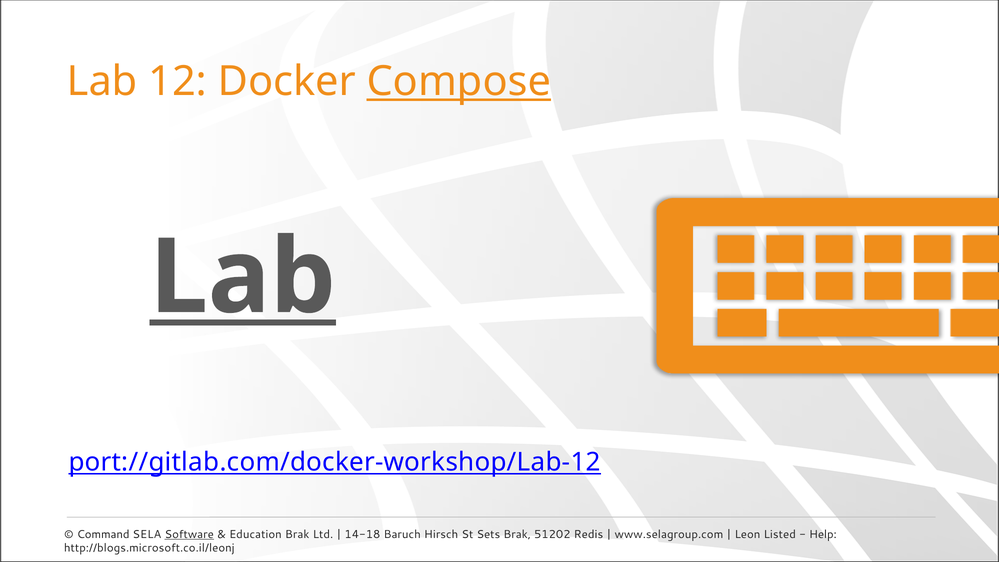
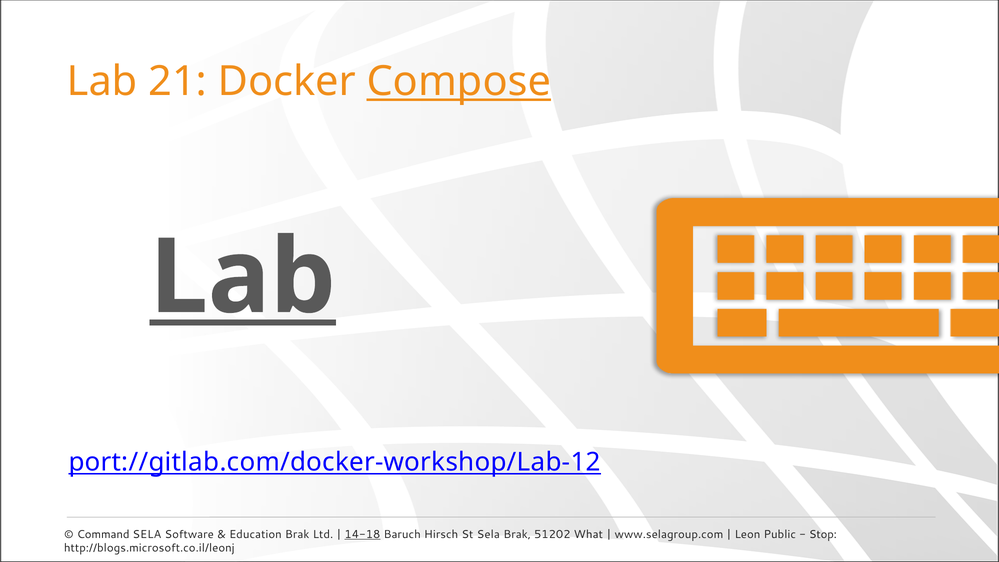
12: 12 -> 21 (178, 82)
Software underline: present -> none (189, 534)
14-18 underline: none -> present (362, 534)
St Sets: Sets -> Sela (488, 534)
Redis: Redis -> What (588, 534)
Listed: Listed -> Public (780, 534)
Help: Help -> Stop (823, 534)
